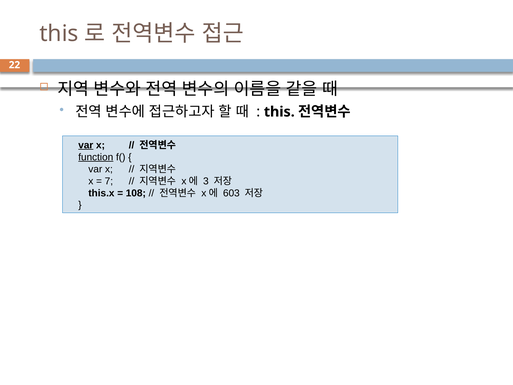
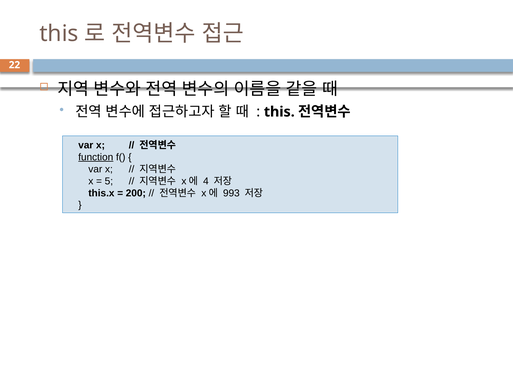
var underline: present -> none (86, 145)
7: 7 -> 5 (109, 181)
3: 3 -> 4 (206, 181)
108: 108 -> 200 (136, 193)
603: 603 -> 993 (231, 193)
